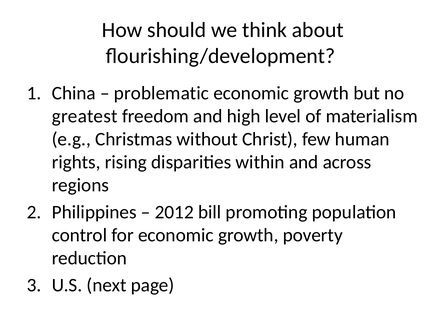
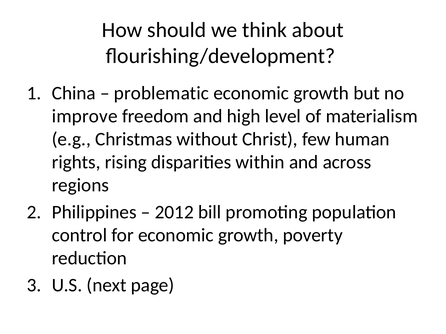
greatest: greatest -> improve (85, 116)
